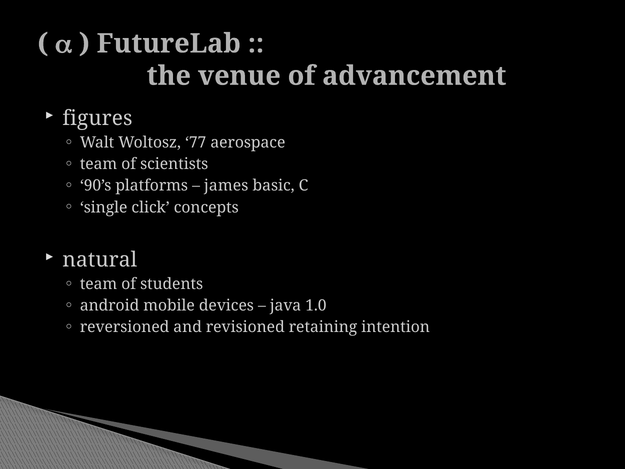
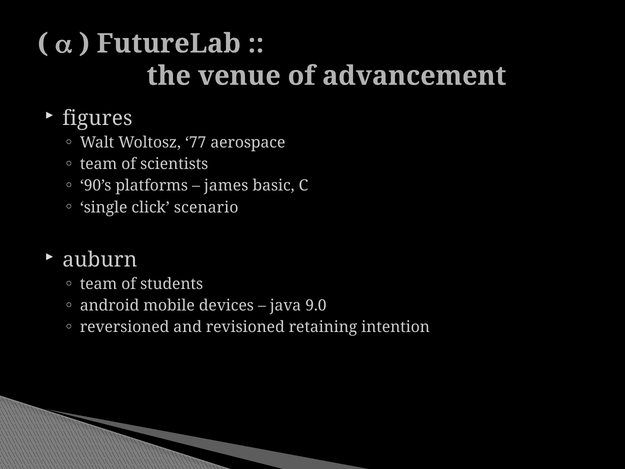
concepts: concepts -> scenario (206, 207)
natural: natural -> auburn (100, 260)
1.0: 1.0 -> 9.0 (316, 306)
